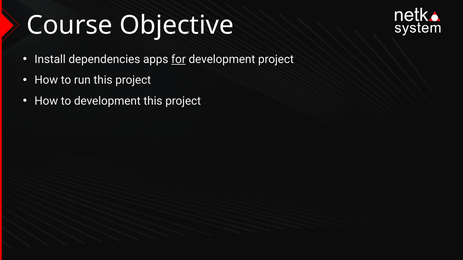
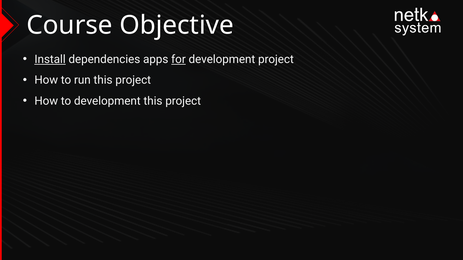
Install underline: none -> present (50, 59)
